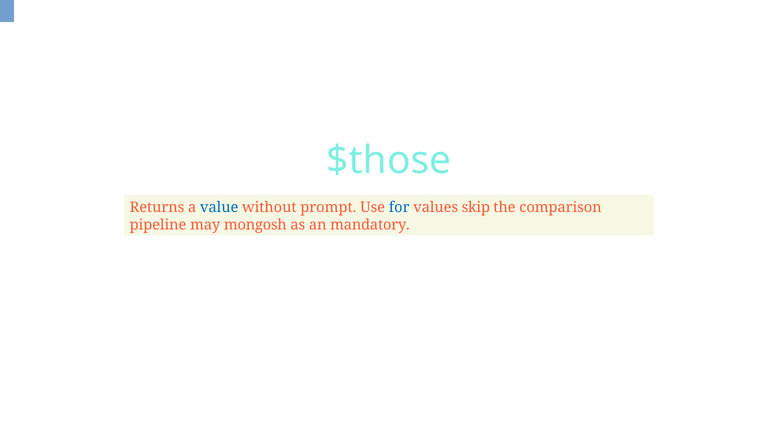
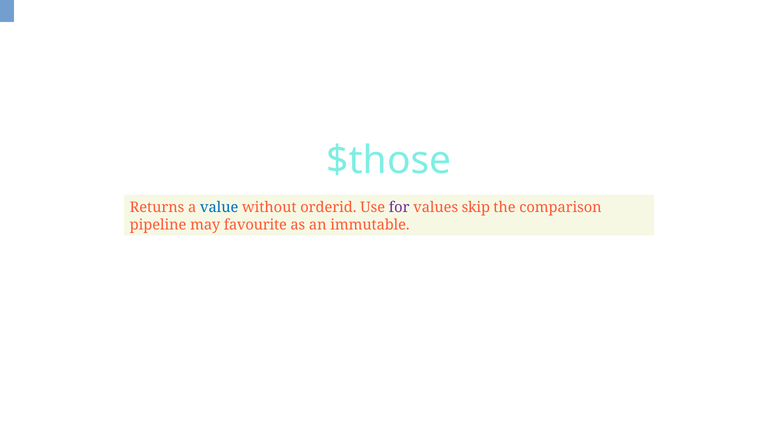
prompt: prompt -> orderid (328, 207)
for colour: blue -> purple (399, 207)
mongosh: mongosh -> favourite (255, 225)
mandatory: mandatory -> immutable (370, 225)
